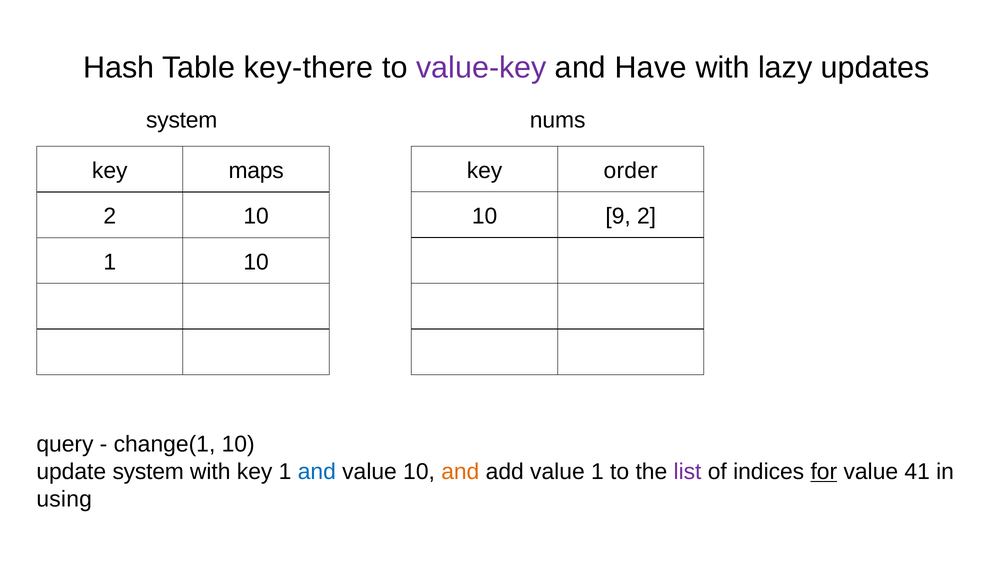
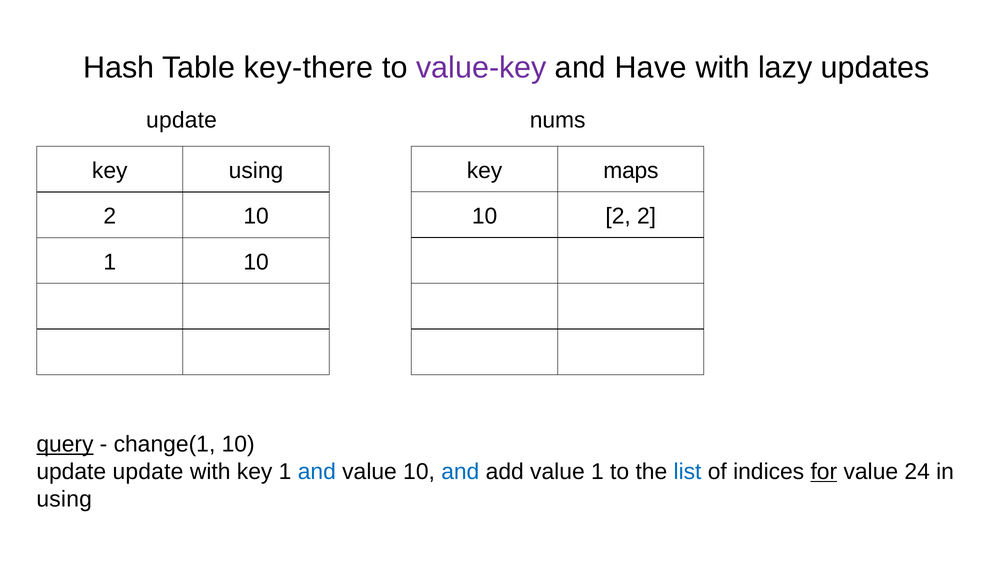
system: system -> update (182, 120)
order: order -> maps (631, 171)
key maps: maps -> using (256, 171)
10 9: 9 -> 2 (618, 216)
query underline: none -> present (65, 444)
update system: system -> update (148, 472)
and colour: orange -> blue (460, 472)
list colour: purple -> blue (688, 472)
41: 41 -> 24 (917, 472)
